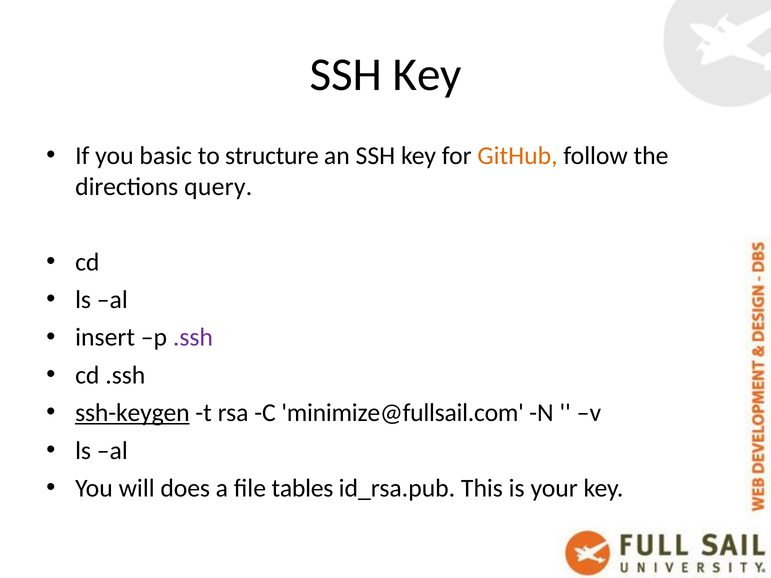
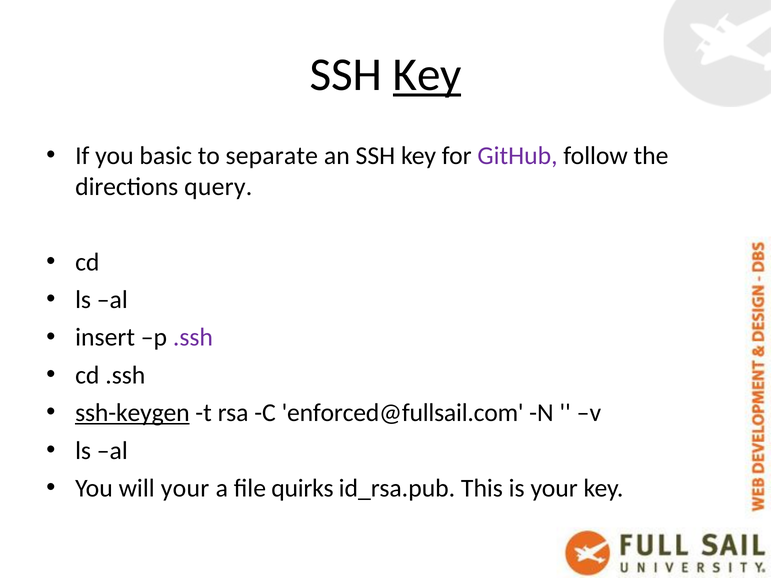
Key underline: none -> present (427, 75)
structure: structure -> separate (272, 156)
GitHub colour: orange -> purple (518, 156)
minimize@fullsail.com: minimize@fullsail.com -> enforced@fullsail.com (403, 413)
will does: does -> your (185, 488)
tables: tables -> quirks (302, 488)
